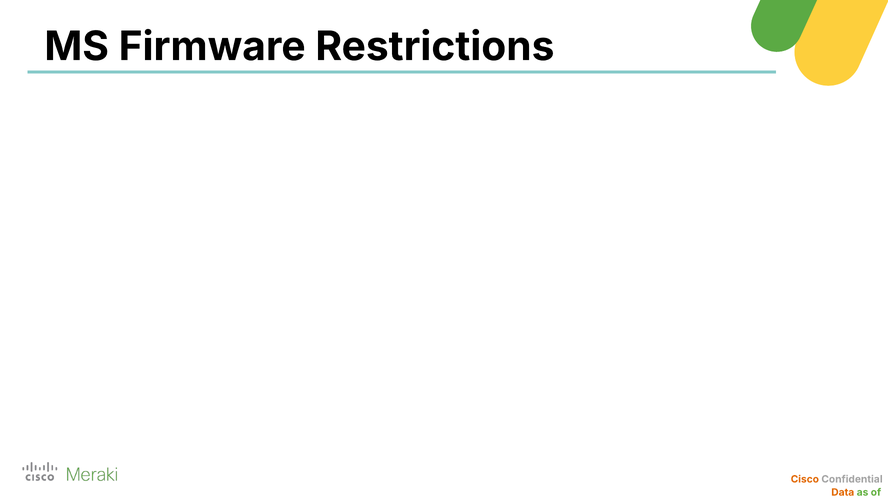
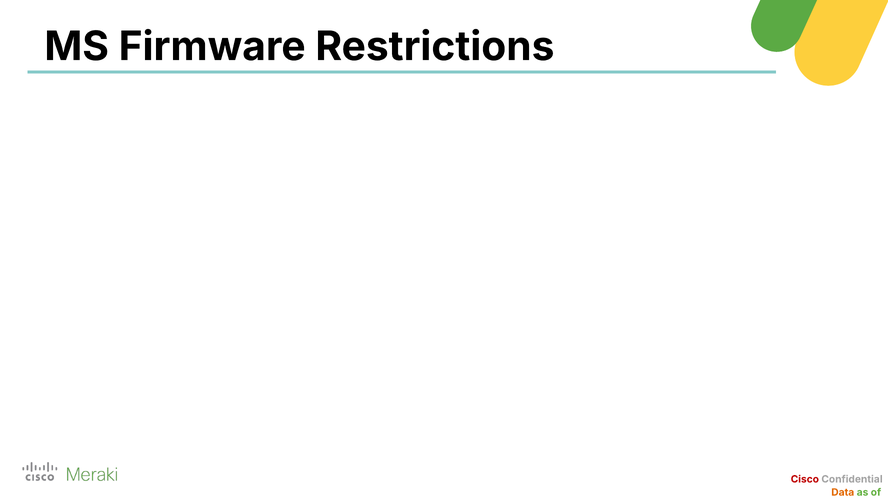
Cisco colour: orange -> red (805, 480)
